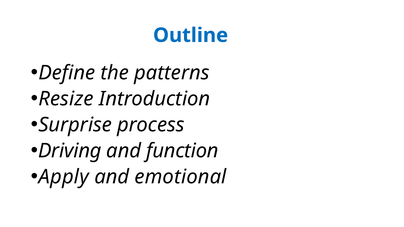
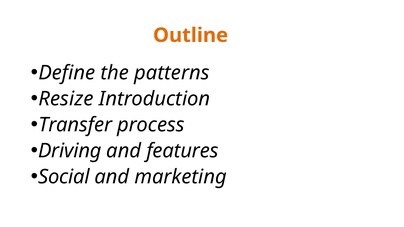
Outline colour: blue -> orange (191, 35)
Surprise: Surprise -> Transfer (75, 125)
function: function -> features (182, 151)
Apply: Apply -> Social (64, 177)
emotional: emotional -> marketing (181, 177)
